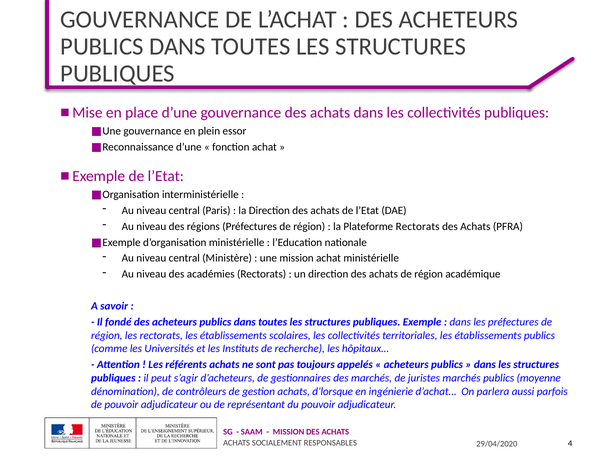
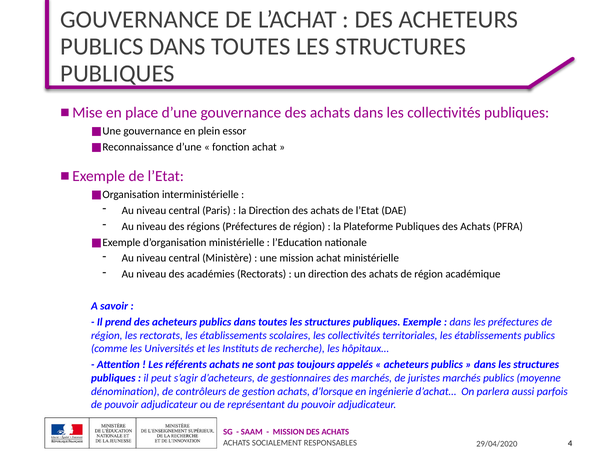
Plateforme Rectorats: Rectorats -> Publiques (418, 226)
fondé: fondé -> prend (118, 322)
